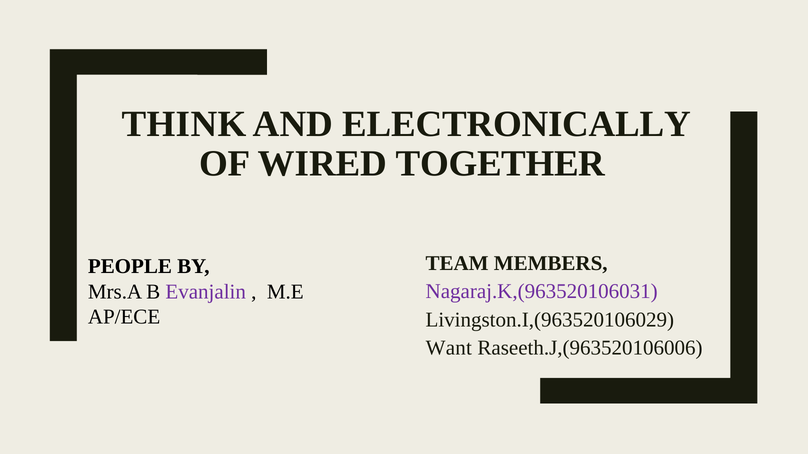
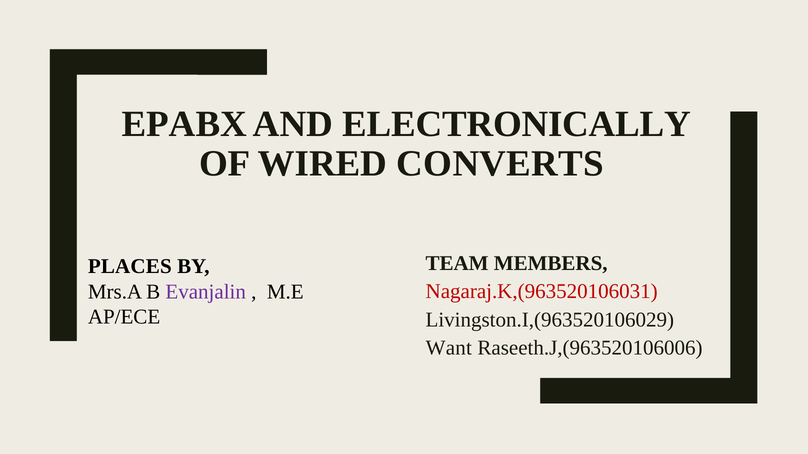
THINK: THINK -> EPABX (184, 124)
TOGETHER: TOGETHER -> CONVERTS (500, 164)
PEOPLE: PEOPLE -> PLACES (130, 267)
Nagaraj.K,(963520106031 colour: purple -> red (542, 292)
